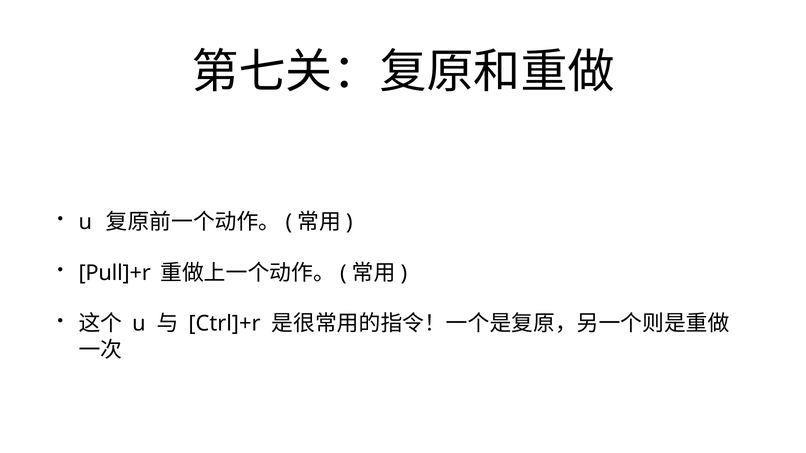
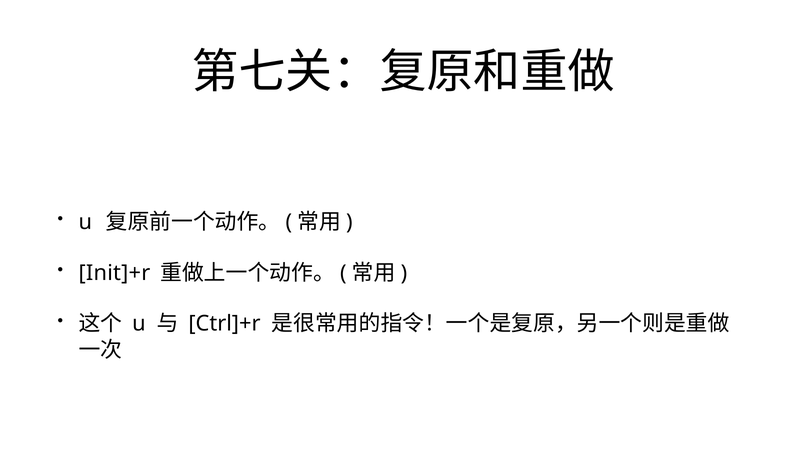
Pull]+r: Pull]+r -> Init]+r (114, 273)
